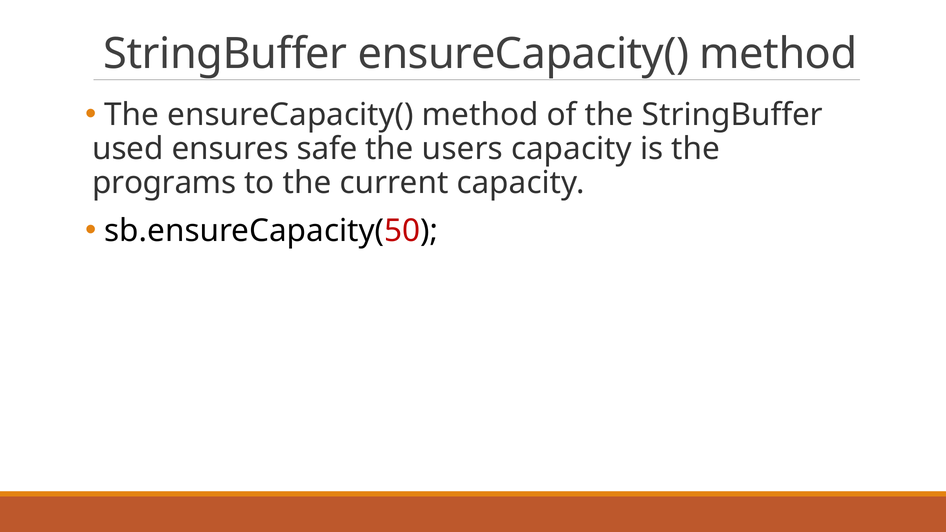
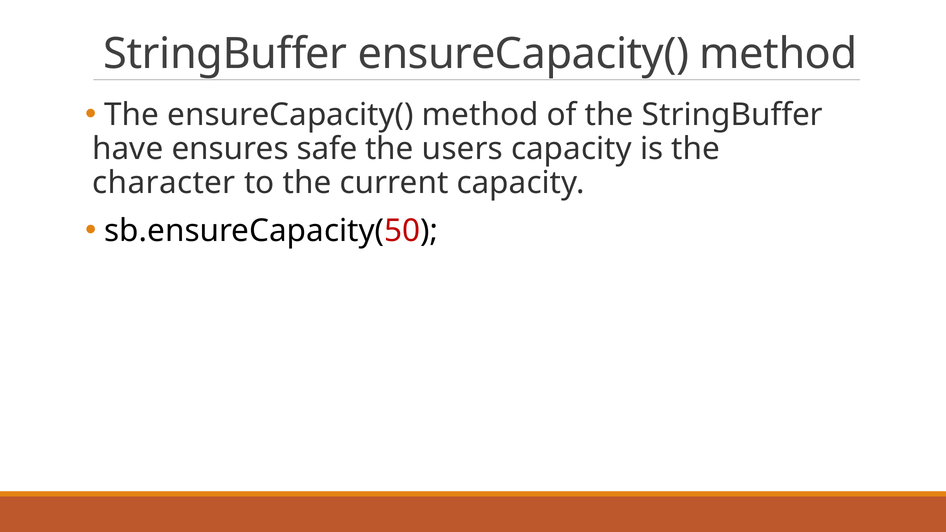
used: used -> have (128, 149)
programs: programs -> character (164, 183)
